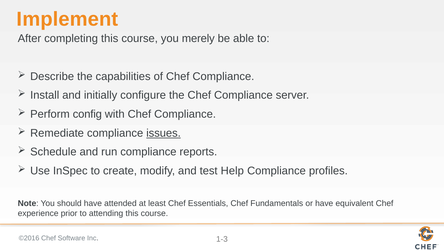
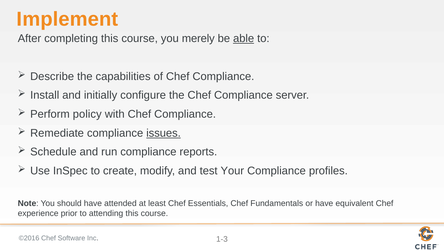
able underline: none -> present (244, 39)
config: config -> policy (87, 114)
Help: Help -> Your (232, 171)
